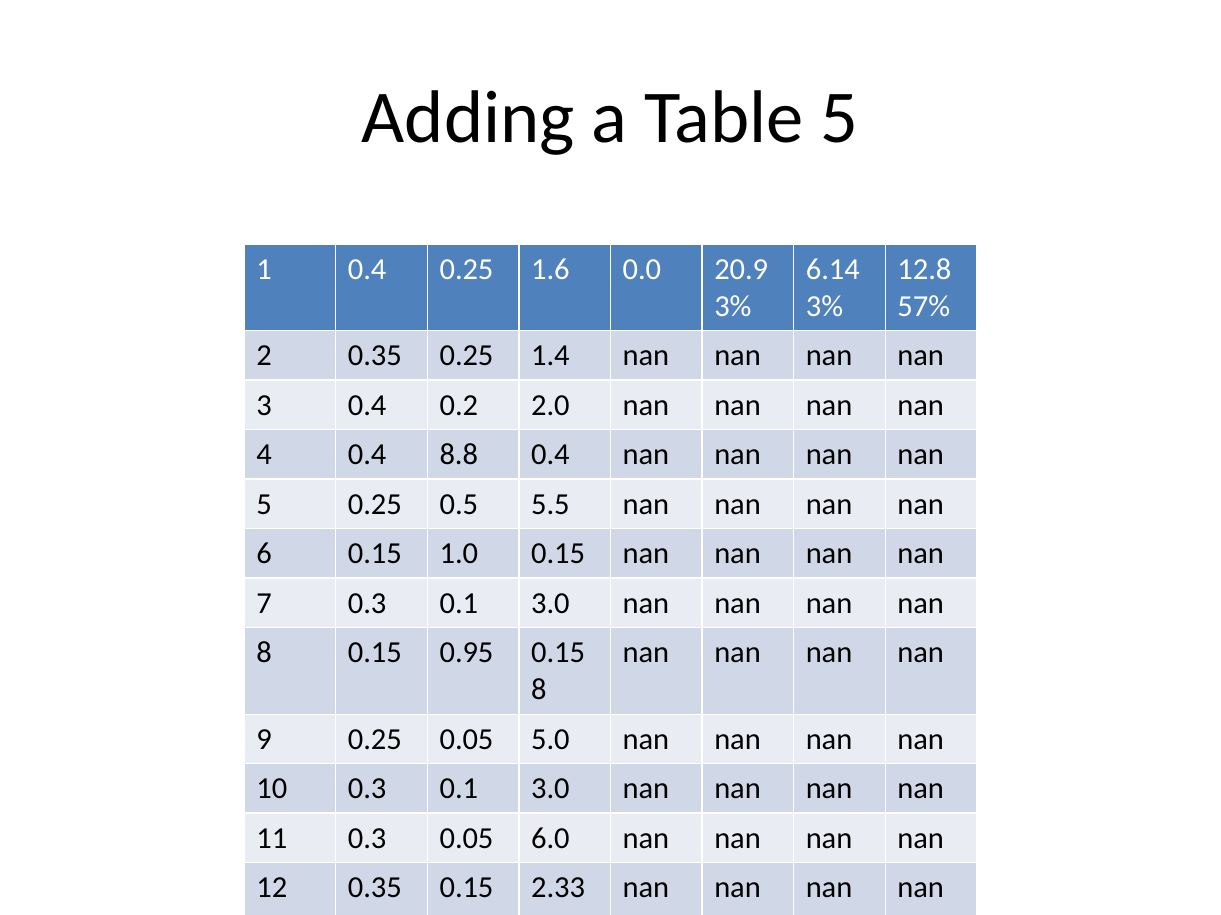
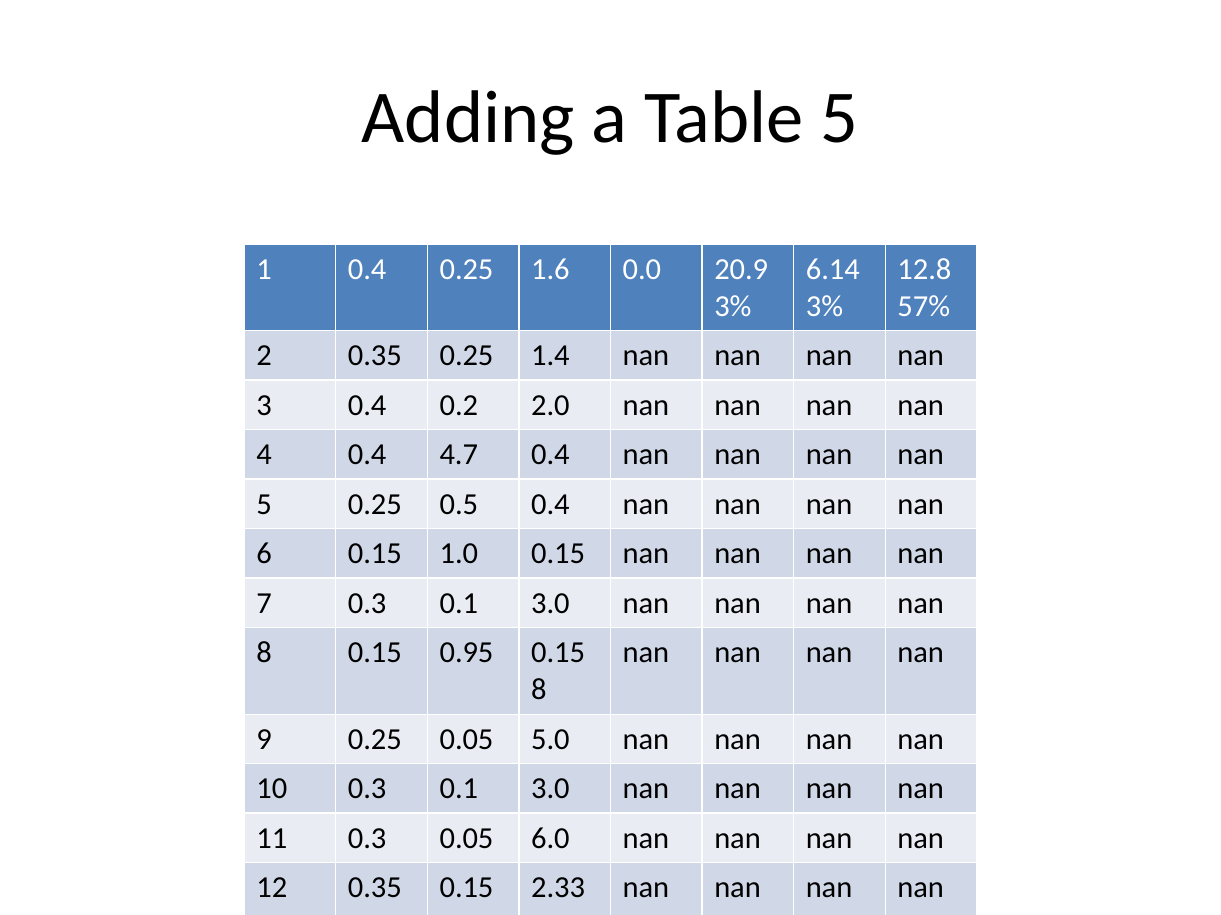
8.8: 8.8 -> 4.7 (459, 455)
0.5 5.5: 5.5 -> 0.4 (550, 505)
